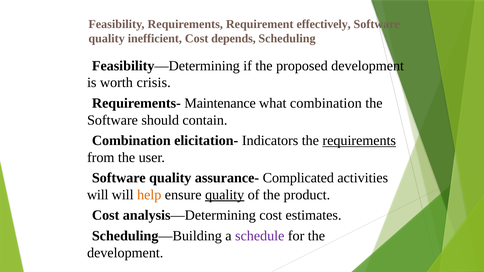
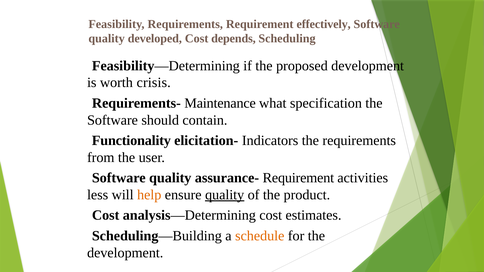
inefficient: inefficient -> developed (155, 39)
what combination: combination -> specification (326, 103)
Combination: Combination -> Functionality (131, 141)
requirements underline: present -> none (359, 141)
assurance- Complicated: Complicated -> Requirement (298, 178)
will: will -> less (98, 195)
schedule colour: purple -> orange (260, 236)
